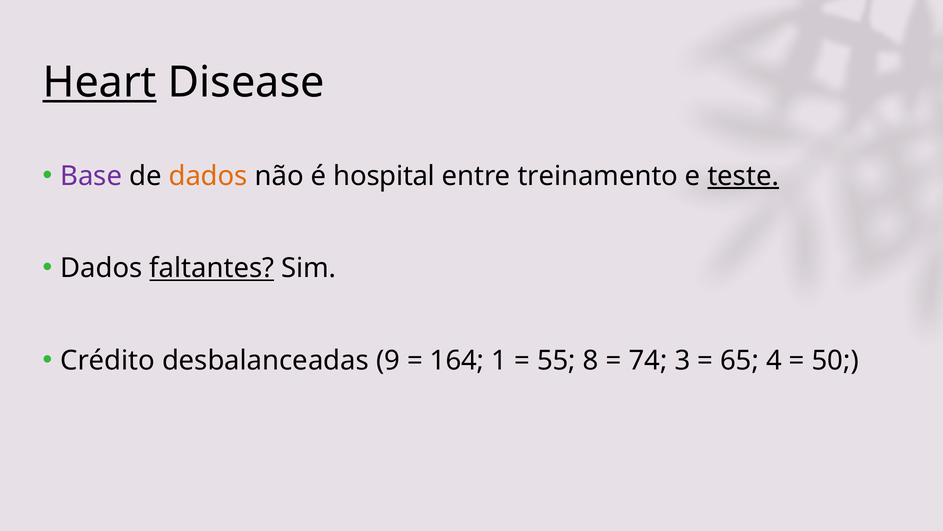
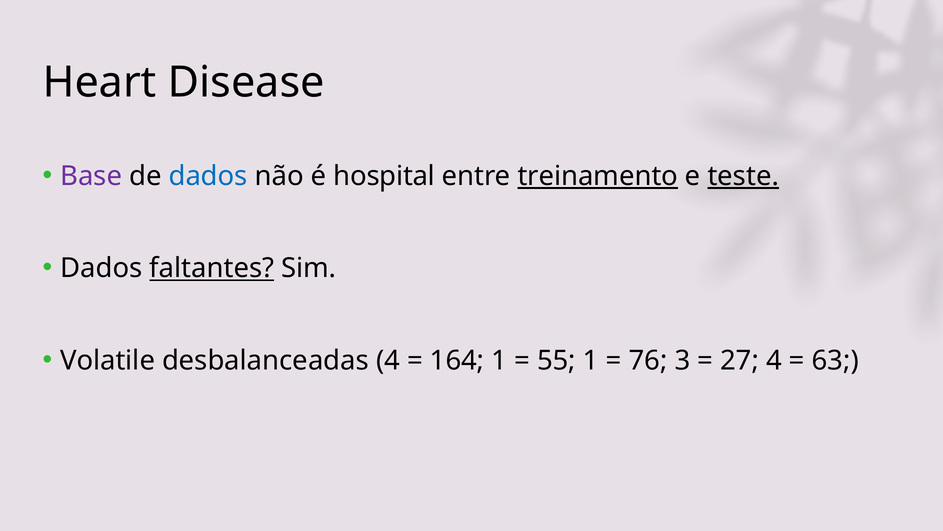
Heart underline: present -> none (100, 83)
dados colour: orange -> blue (208, 176)
treinamento underline: none -> present (598, 176)
Crédito: Crédito -> Volatile (108, 360)
desbalanceadas 9: 9 -> 4 (388, 360)
55 8: 8 -> 1 (591, 360)
74: 74 -> 76 (648, 360)
65: 65 -> 27 (740, 360)
50: 50 -> 63 (835, 360)
